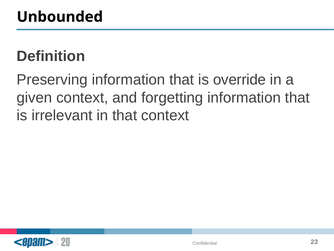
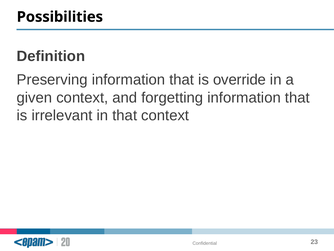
Unbounded: Unbounded -> Possibilities (60, 17)
